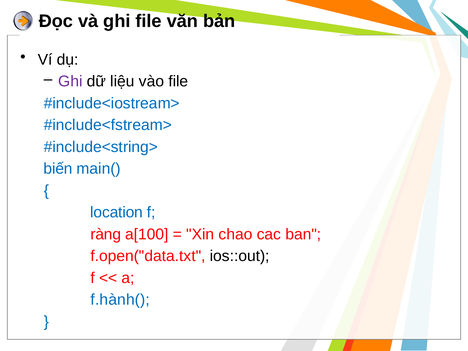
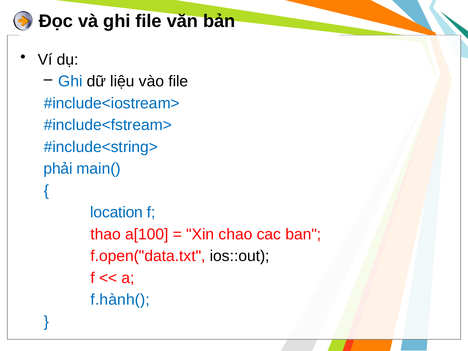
Ghi colour: purple -> blue (70, 81)
biến: biến -> phải (58, 169)
ràng: ràng -> thao (106, 234)
